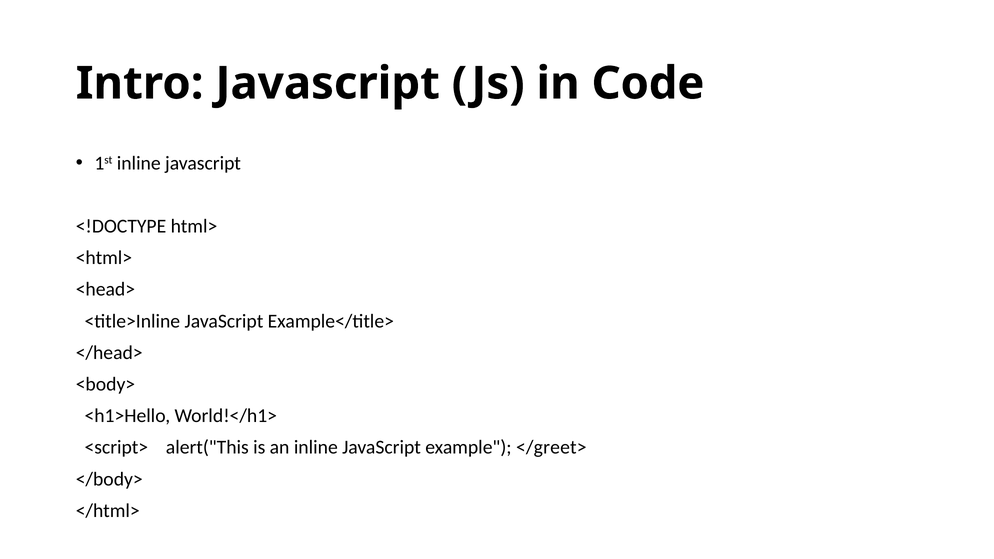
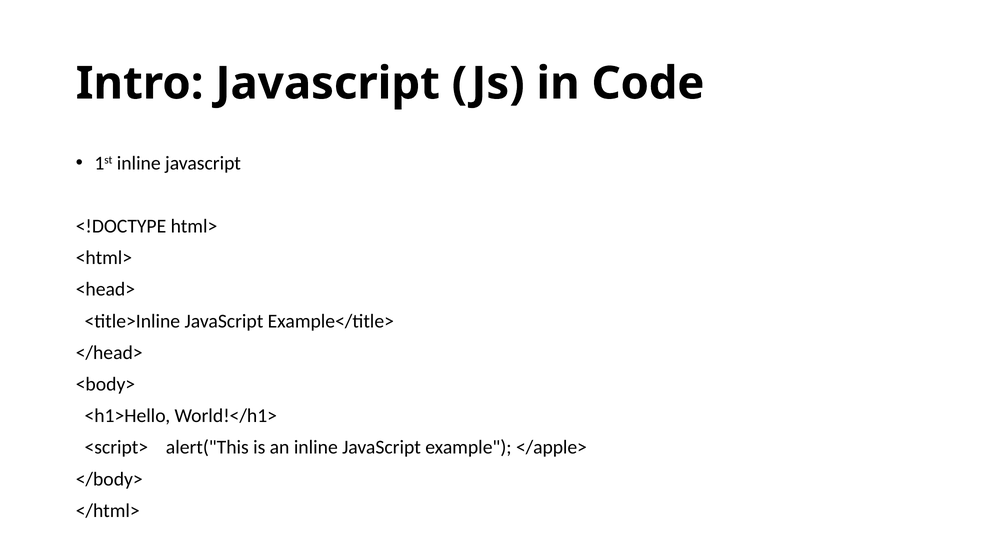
</greet>: </greet> -> </apple> (551, 448)
